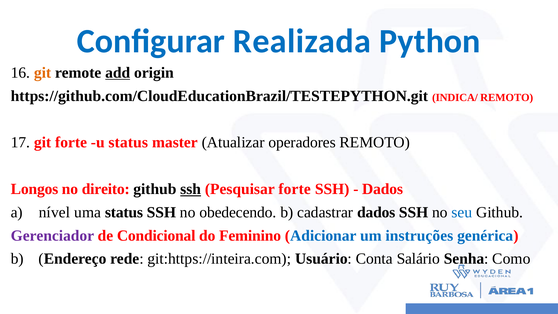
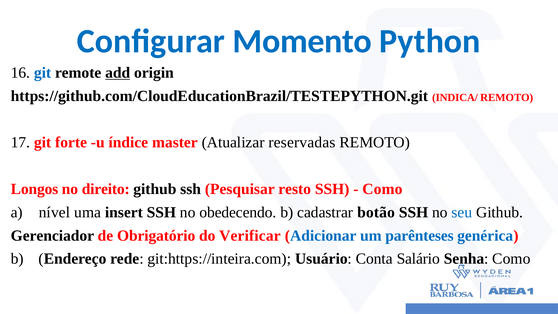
Realizada: Realizada -> Momento (302, 41)
git colour: orange -> blue (43, 73)
u status: status -> índice (128, 142)
operadores: operadores -> reservadas (302, 142)
ssh underline: present -> none (191, 189)
Pesquisar forte: forte -> resto (295, 189)
Dados: Dados -> Como (382, 189)
uma status: status -> insert (124, 212)
cadastrar dados: dados -> botão (376, 212)
Gerenciador colour: purple -> black (52, 236)
Condicional: Condicional -> Obrigatório (156, 236)
Feminino: Feminino -> Verificar (250, 236)
instruções: instruções -> parênteses (419, 236)
